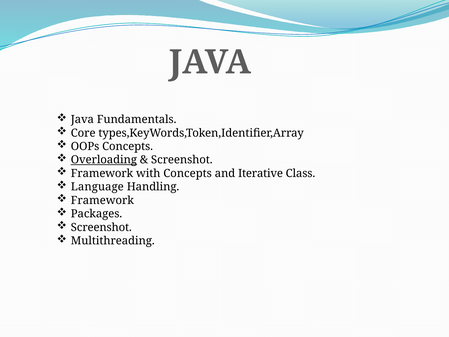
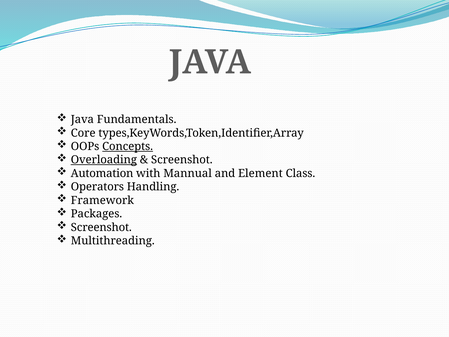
Concepts underline: none -> present (128, 146)
Framework: Framework -> Automation (102, 173)
with Concepts: Concepts -> Mannual (188, 173)
Iterative: Iterative -> Element (260, 173)
Language: Language -> Operators (97, 187)
